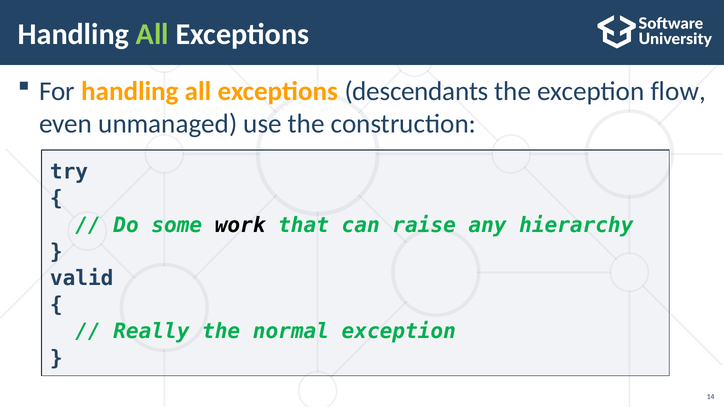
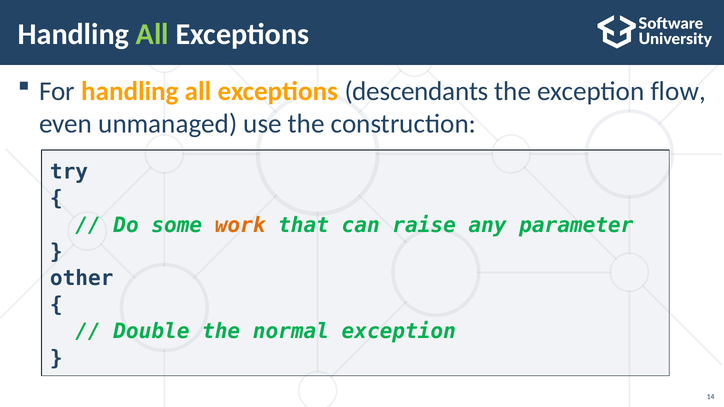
work colour: black -> orange (240, 225)
hierarchy: hierarchy -> parameter (576, 225)
valid: valid -> other (82, 278)
Really: Really -> Double (151, 332)
